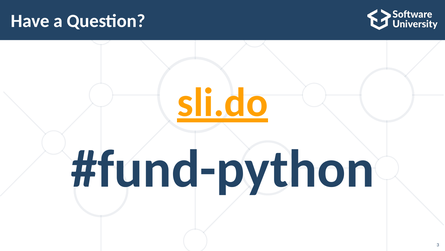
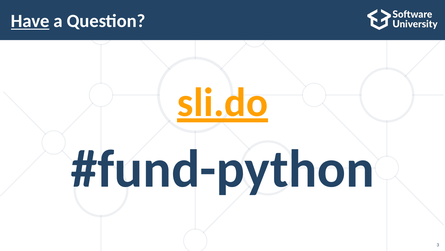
Have underline: none -> present (30, 21)
